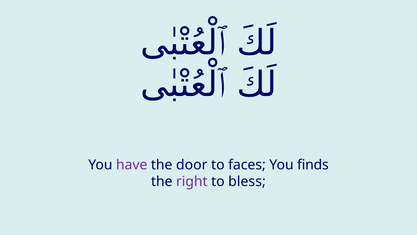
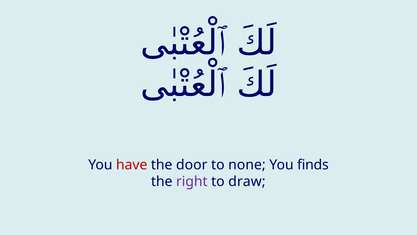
have colour: purple -> red (132, 165)
faces: faces -> none (247, 165)
bless: bless -> draw (247, 181)
